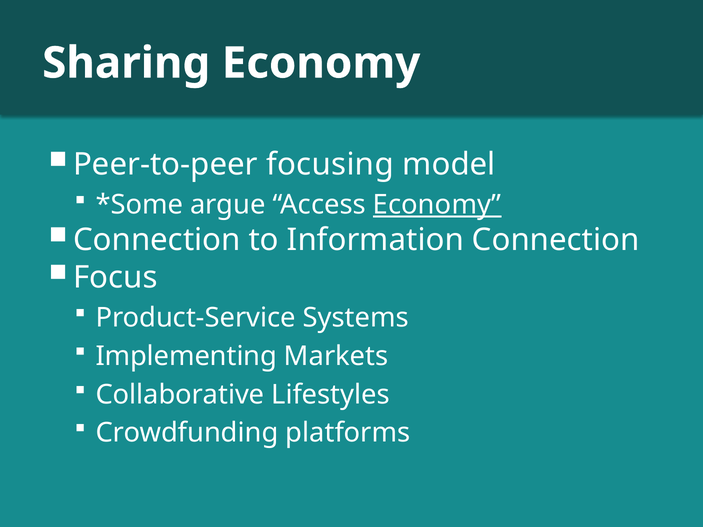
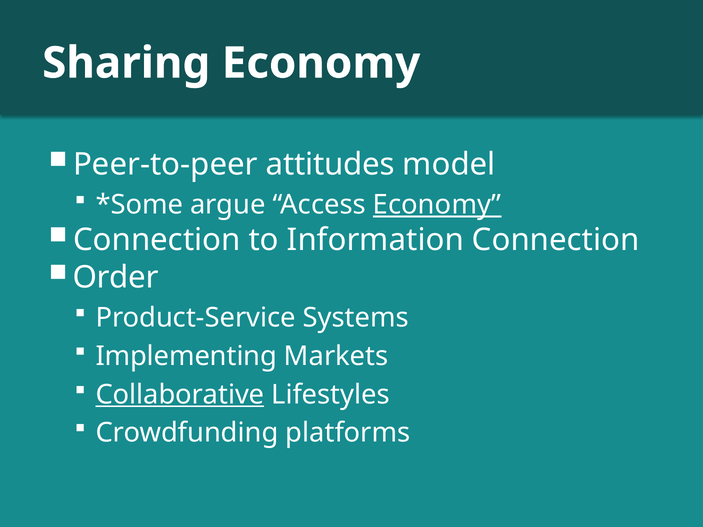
focusing: focusing -> attitudes (330, 164)
Focus: Focus -> Order (116, 278)
Collaborative underline: none -> present (180, 395)
